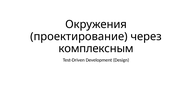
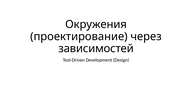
комплексным: комплексным -> зависимостей (96, 49)
